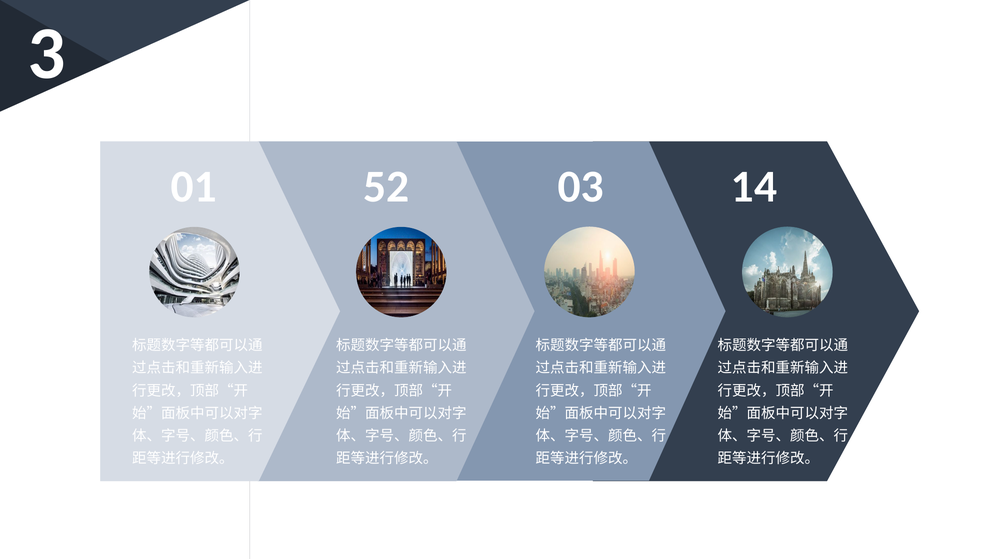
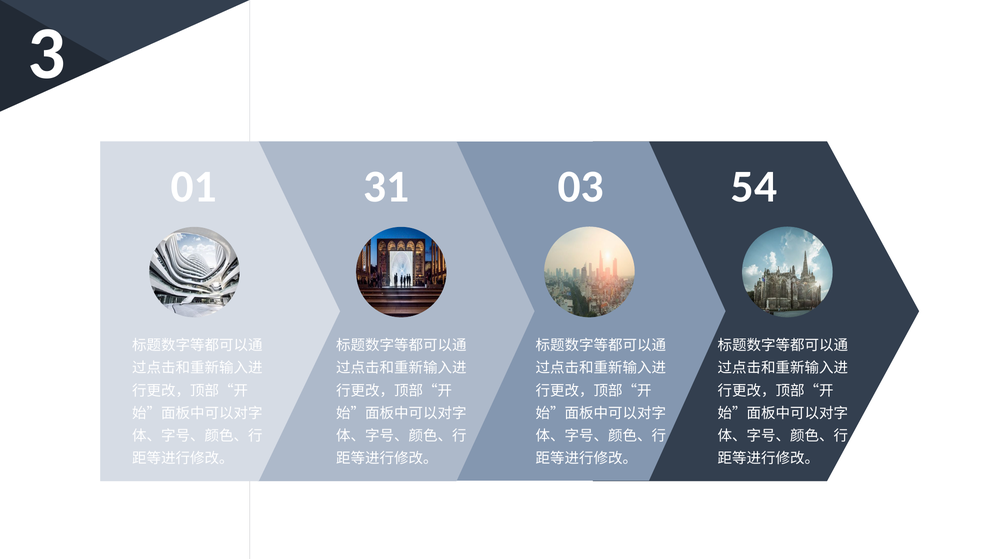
52: 52 -> 31 (386, 187)
14: 14 -> 54 (754, 187)
